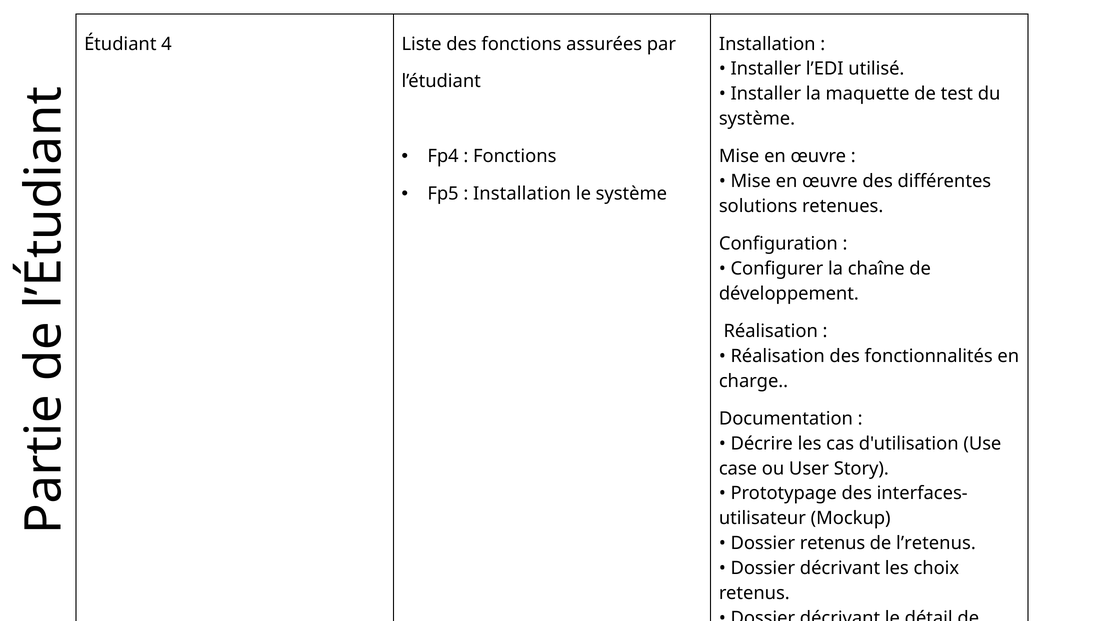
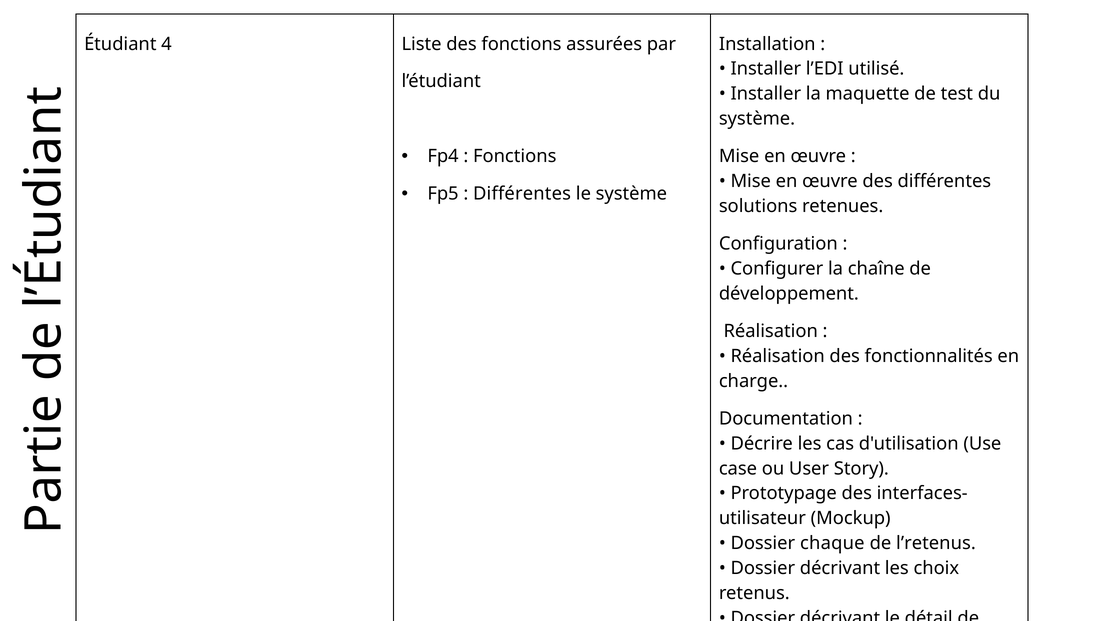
Installation: Installation -> Différentes (522, 194)
Dossier retenus: retenus -> chaque (832, 543)
